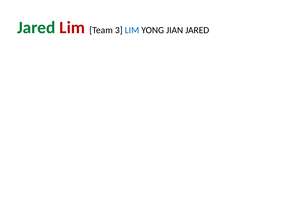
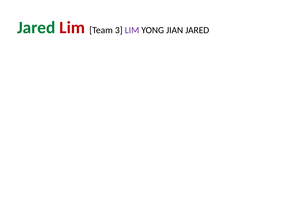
LIM colour: blue -> purple (132, 30)
